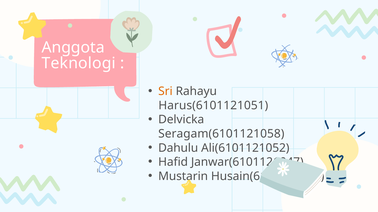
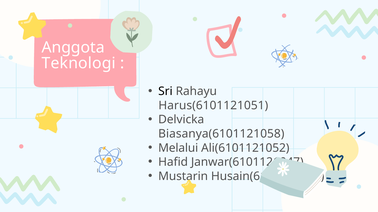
Sri colour: orange -> black (165, 92)
Seragam(6101121058: Seragam(6101121058 -> Biasanya(6101121058 (221, 134)
Dahulu: Dahulu -> Melalui (178, 148)
